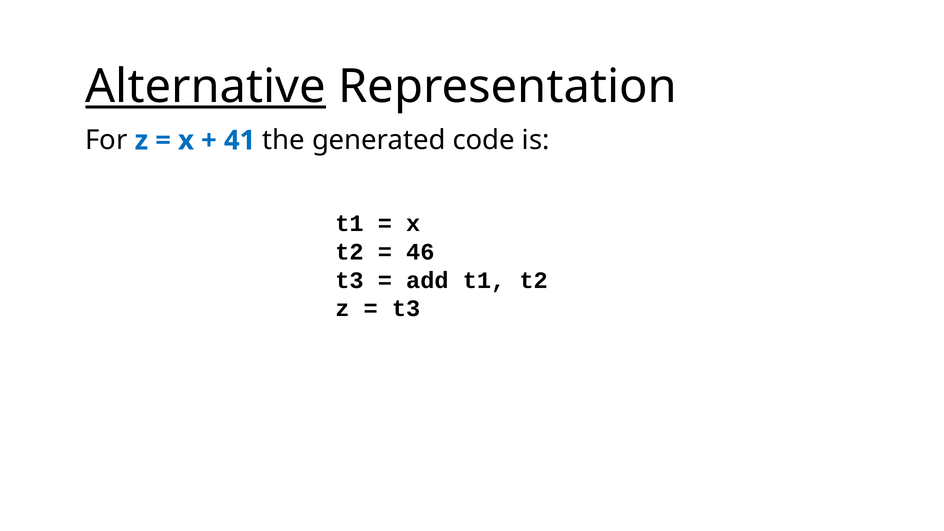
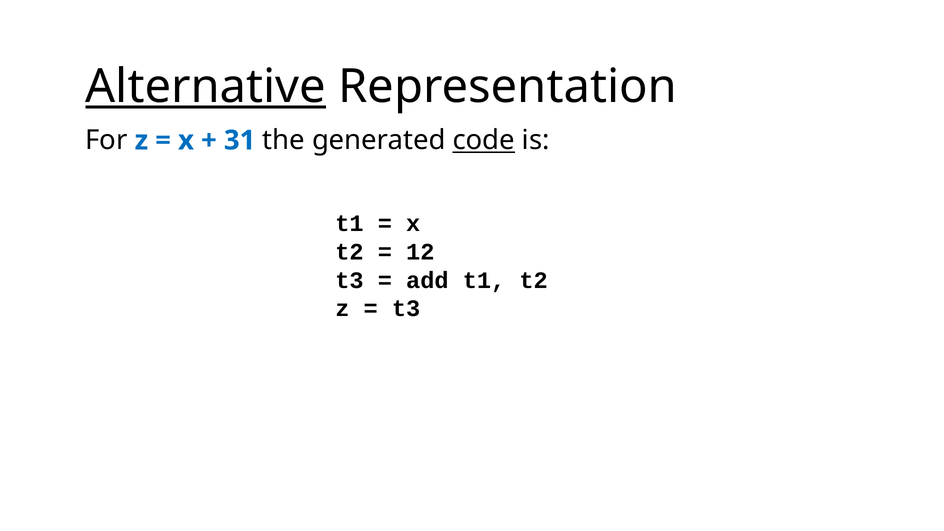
41: 41 -> 31 (240, 140)
code underline: none -> present (484, 140)
46: 46 -> 12 (420, 252)
